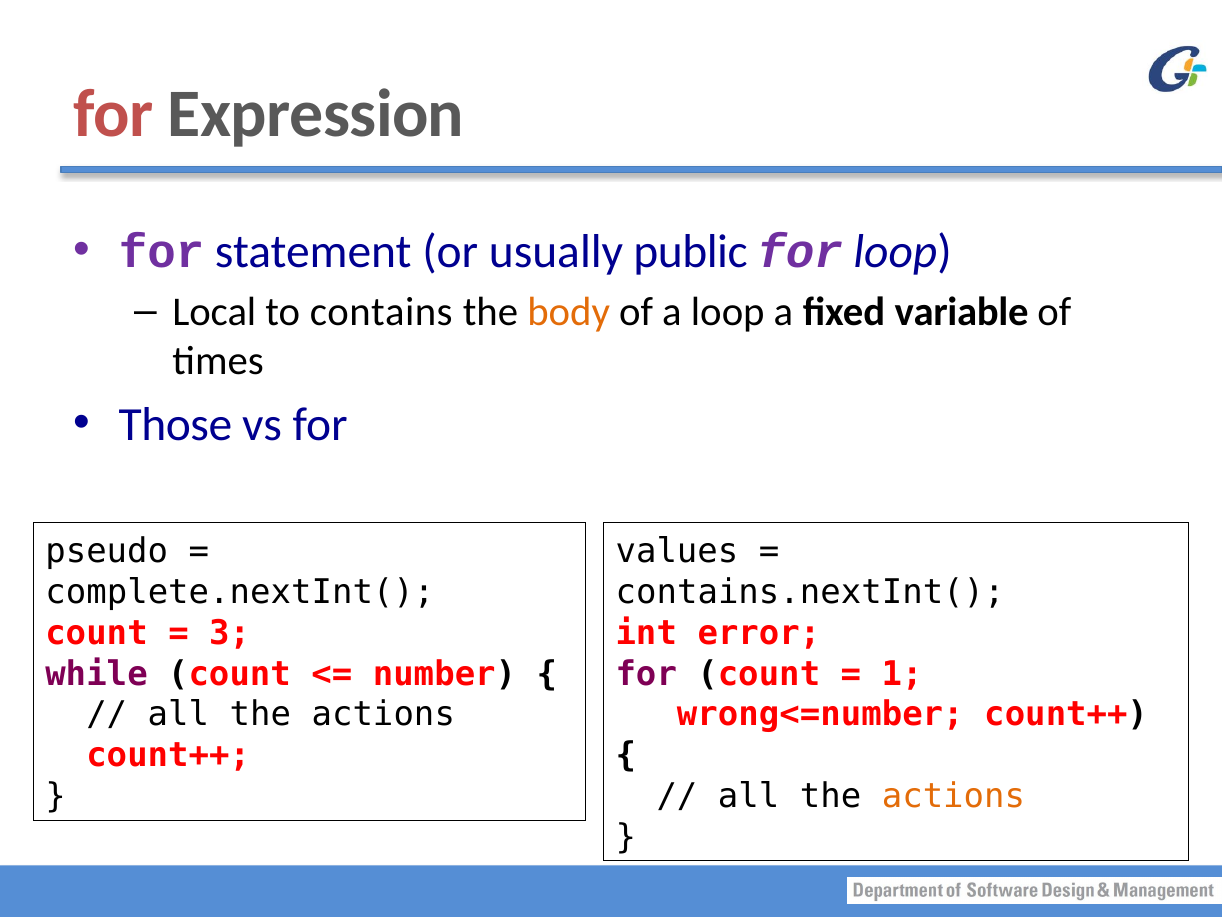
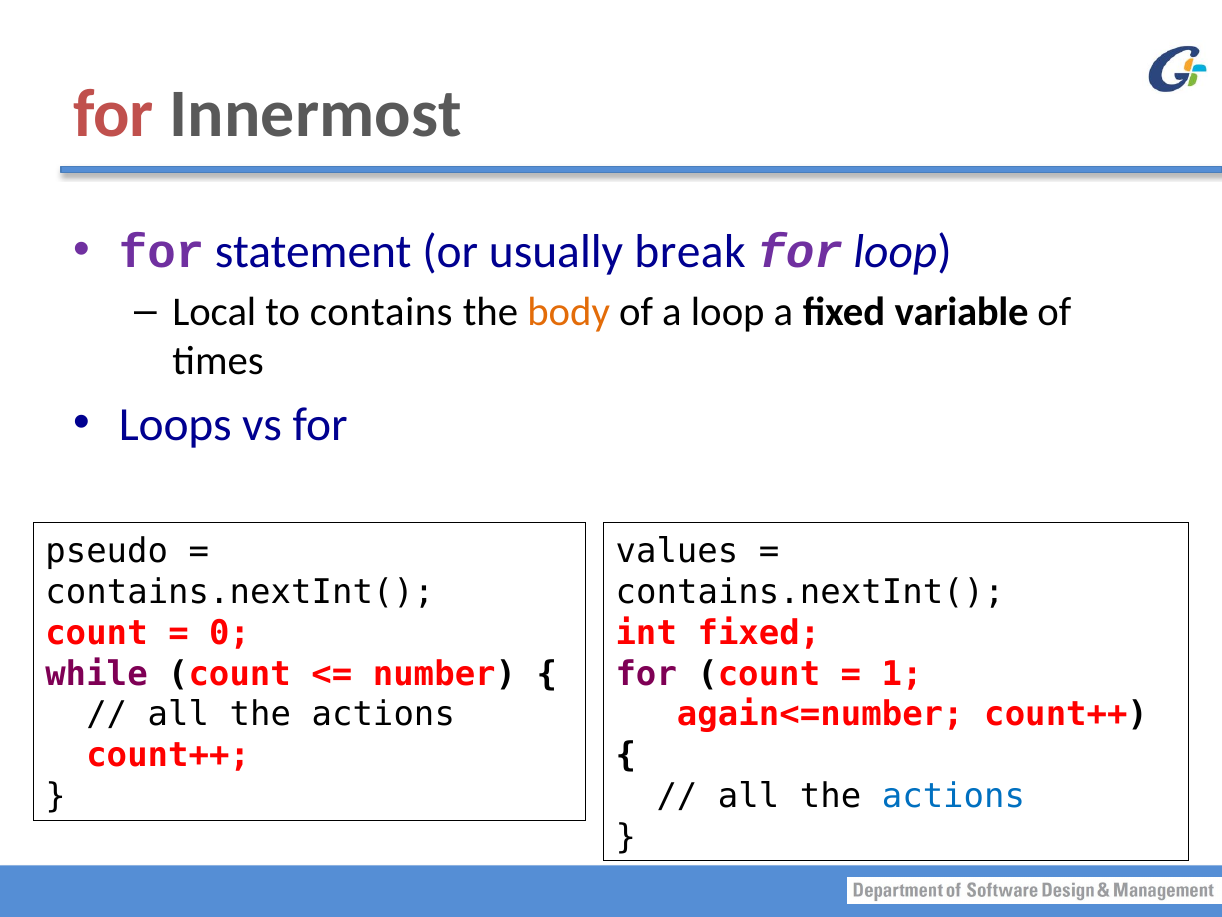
Expression: Expression -> Innermost (316, 114)
public: public -> break (690, 252)
Those: Those -> Loops (175, 424)
complete.nextInt(: complete.nextInt( -> contains.nextInt( (240, 592)
3: 3 -> 0 (230, 633)
int error: error -> fixed (759, 633)
wrong<=number: wrong<=number -> again<=number (820, 714)
actions colour: orange -> blue (953, 796)
